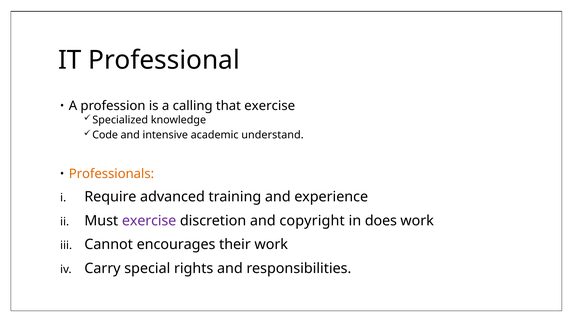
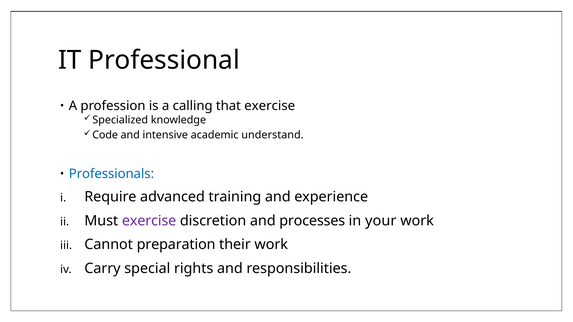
Professionals colour: orange -> blue (111, 174)
copyright: copyright -> processes (312, 221)
does: does -> your (381, 221)
encourages: encourages -> preparation (176, 245)
